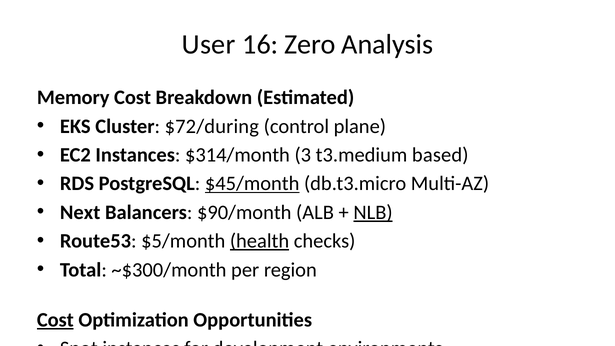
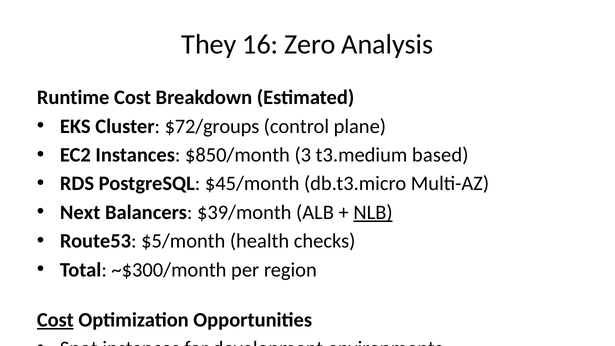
User: User -> They (209, 45)
Memory: Memory -> Runtime (73, 98)
$72/during: $72/during -> $72/groups (212, 126)
$314/month: $314/month -> $850/month (237, 155)
$45/month underline: present -> none (252, 184)
$90/month: $90/month -> $39/month (244, 212)
health underline: present -> none (260, 241)
